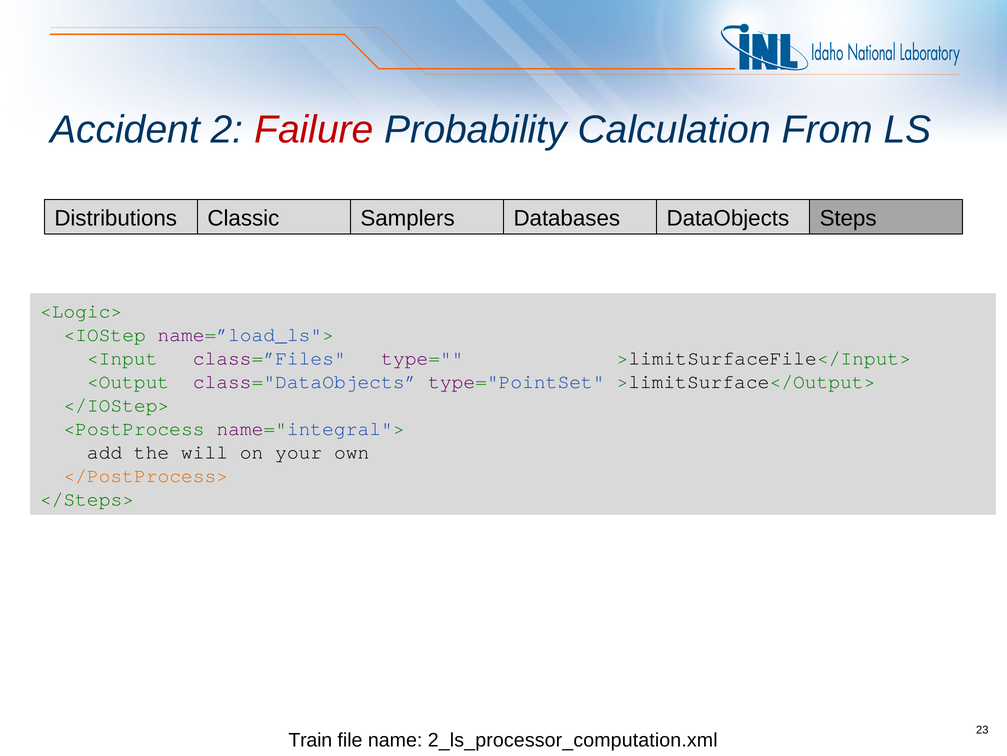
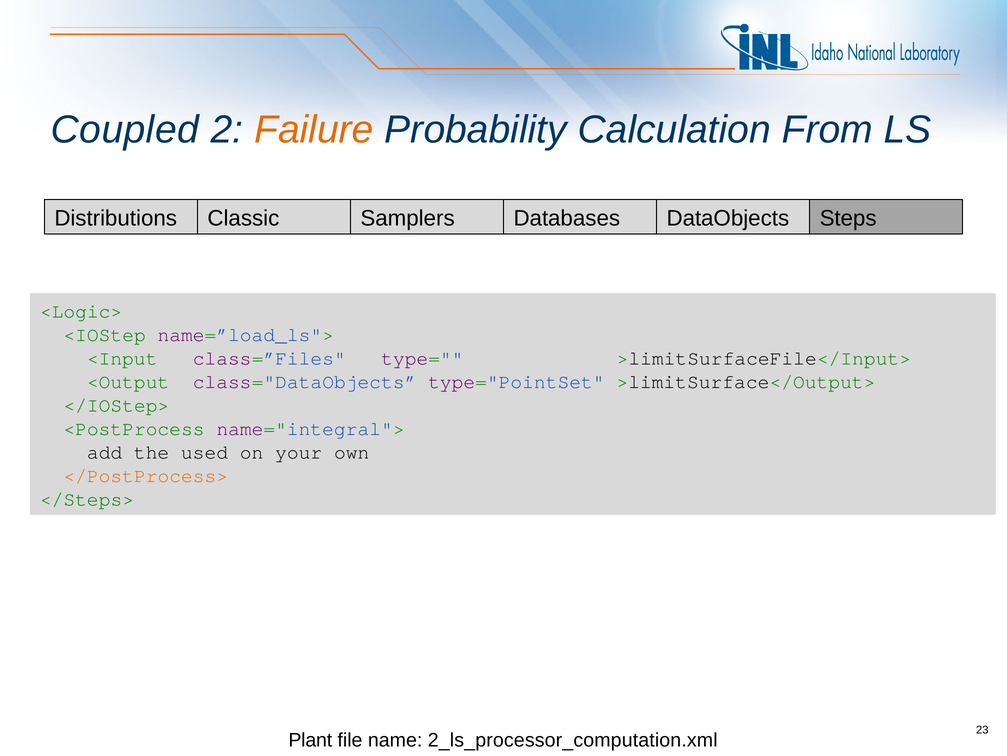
Accident: Accident -> Coupled (125, 130)
Failure colour: red -> orange (314, 130)
will: will -> used (205, 452)
Train: Train -> Plant (310, 740)
